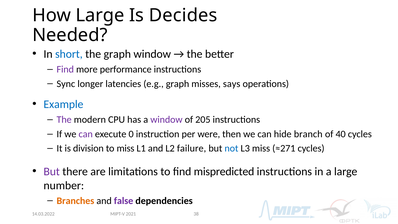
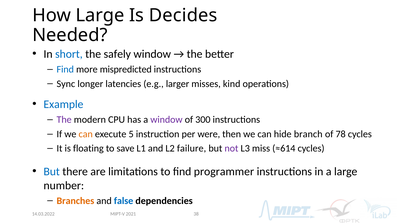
the graph: graph -> safely (117, 54)
Find colour: purple -> blue (65, 69)
performance: performance -> mispredicted (126, 69)
e.g graph: graph -> larger (178, 84)
says: says -> kind (232, 84)
205: 205 -> 300 (203, 120)
can colour: purple -> orange (86, 134)
0: 0 -> 5 (131, 134)
40: 40 -> 78 (341, 134)
division: division -> floating (88, 148)
to miss: miss -> save (126, 148)
not colour: blue -> purple (231, 148)
≈271: ≈271 -> ≈614 (284, 148)
But colour: purple -> blue (52, 171)
mispredicted: mispredicted -> programmer (224, 171)
false colour: purple -> blue (124, 201)
